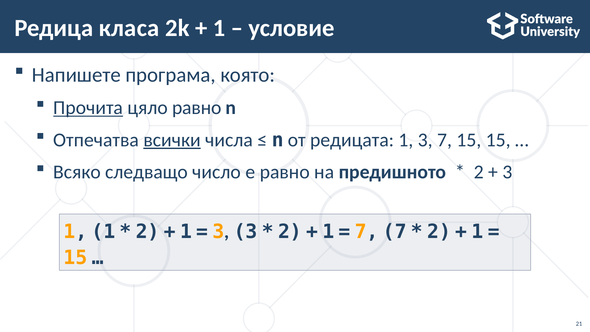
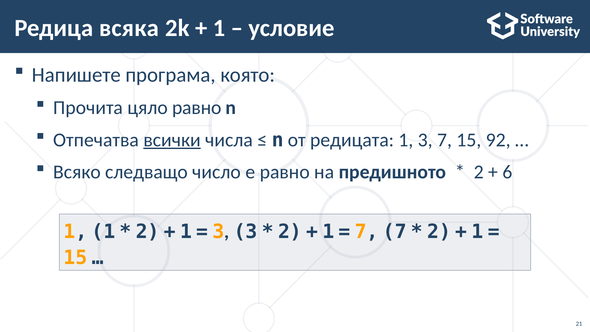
класа: класа -> всяка (129, 28)
Прочита underline: present -> none (88, 108)
15 15: 15 -> 92 (498, 140)
3: 3 -> 6 (507, 172)
